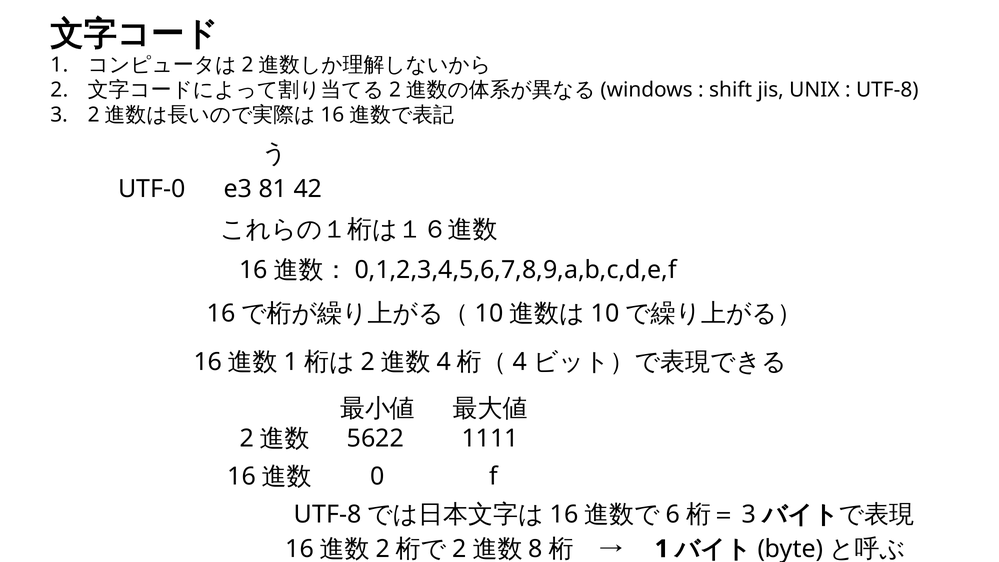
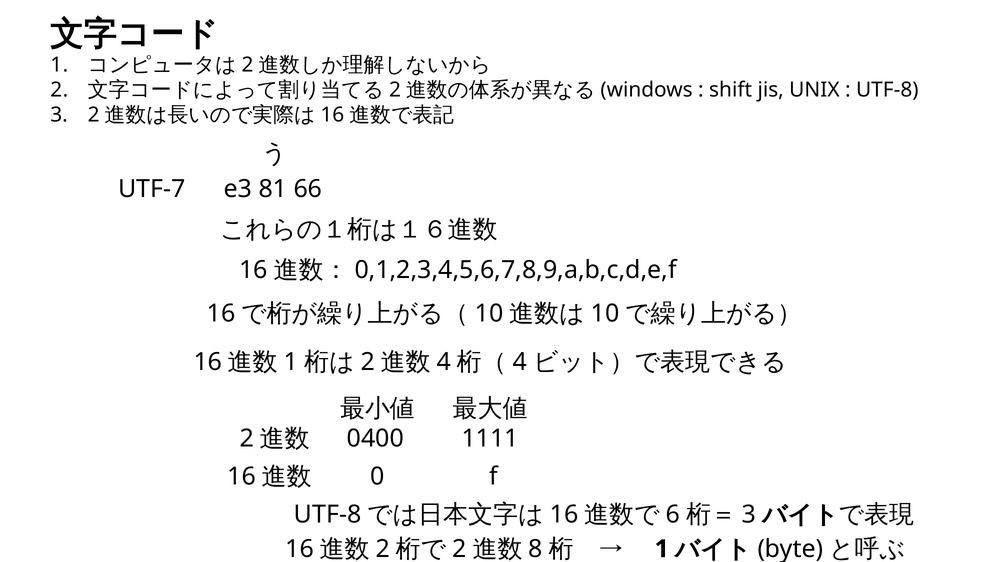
UTF-0: UTF-0 -> UTF-7 (152, 189)
42: 42 -> 66 (308, 189)
5622: 5622 -> 0400 (375, 439)
